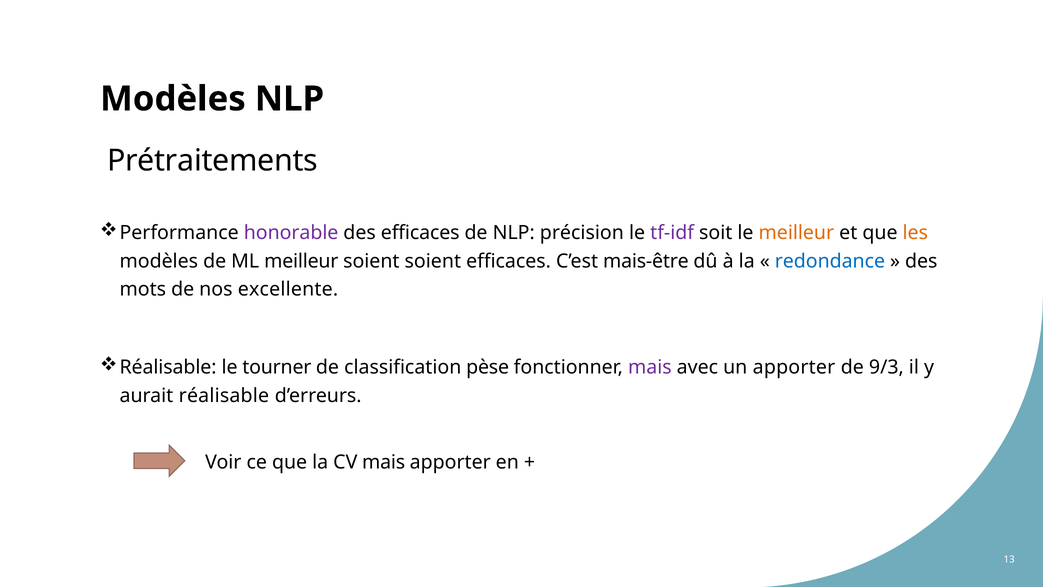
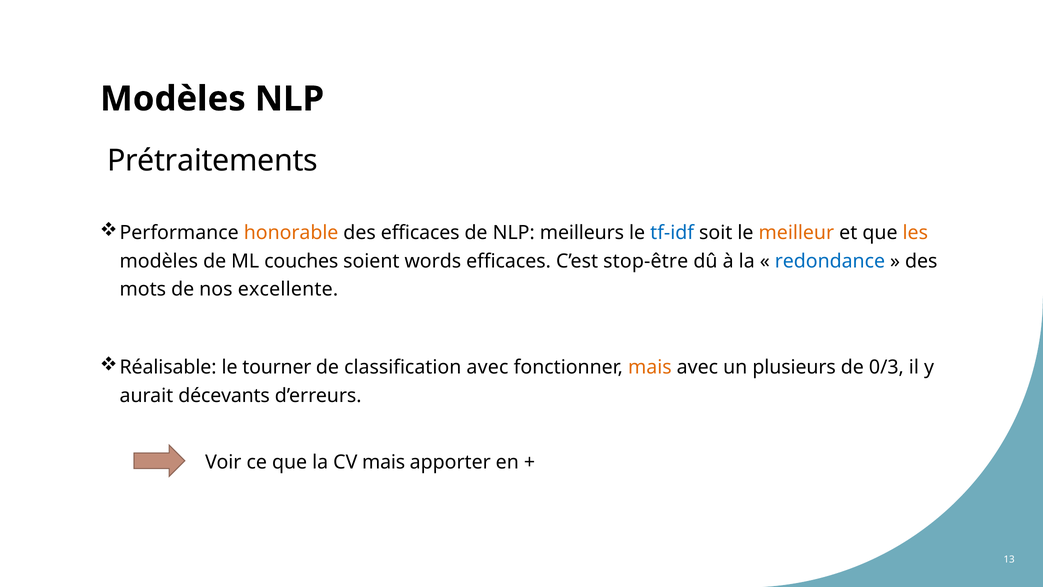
honorable colour: purple -> orange (291, 233)
précision: précision -> meilleurs (582, 233)
tf-idf colour: purple -> blue (672, 233)
ML meilleur: meilleur -> couches (301, 261)
soient soient: soient -> words (433, 261)
mais-être: mais-être -> stop-être (646, 261)
classification pèse: pèse -> avec (487, 367)
mais colour: purple -> orange (650, 367)
un apporter: apporter -> plusieurs (794, 367)
9/3: 9/3 -> 0/3 (886, 367)
aurait réalisable: réalisable -> décevants (224, 395)
